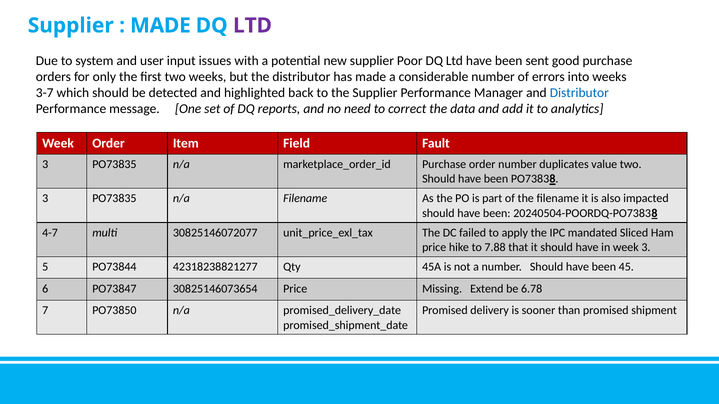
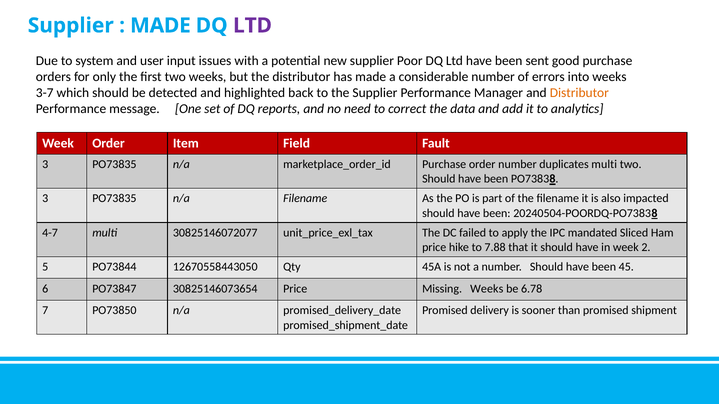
Distributor colour: blue -> orange (579, 93)
duplicates value: value -> multi (604, 165)
week 3: 3 -> 2 (646, 248)
42318238821277: 42318238821277 -> 12670558443050 (215, 267)
Missing Extend: Extend -> Weeks (487, 289)
